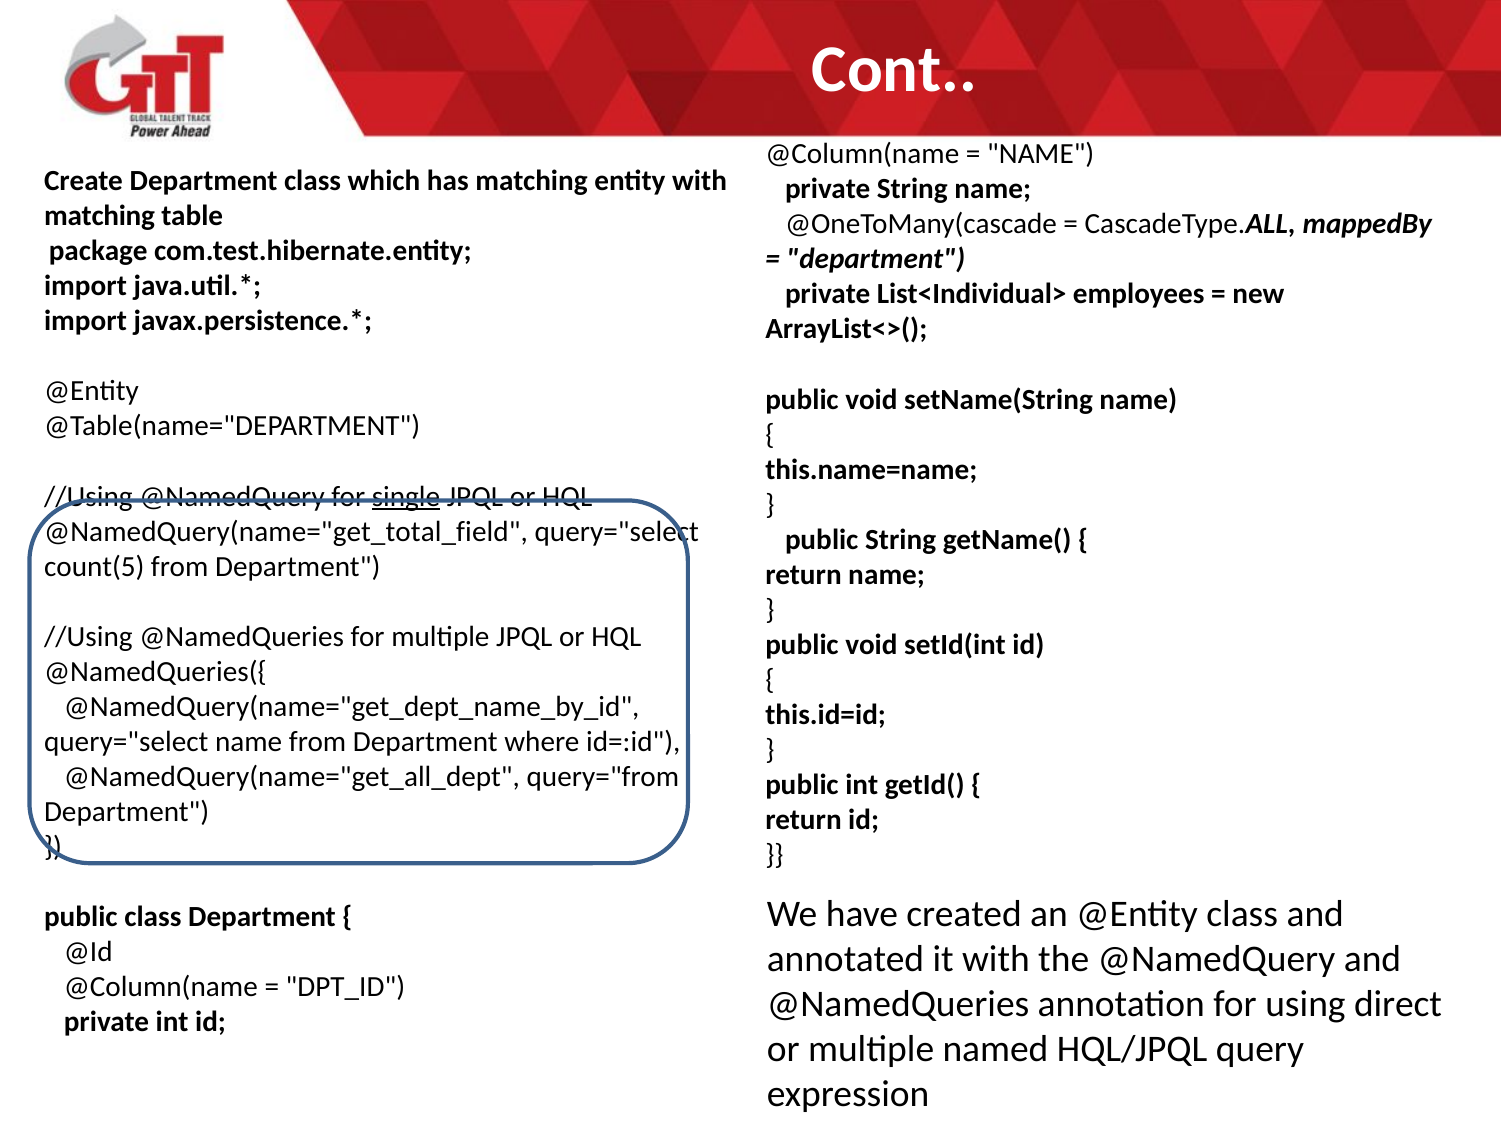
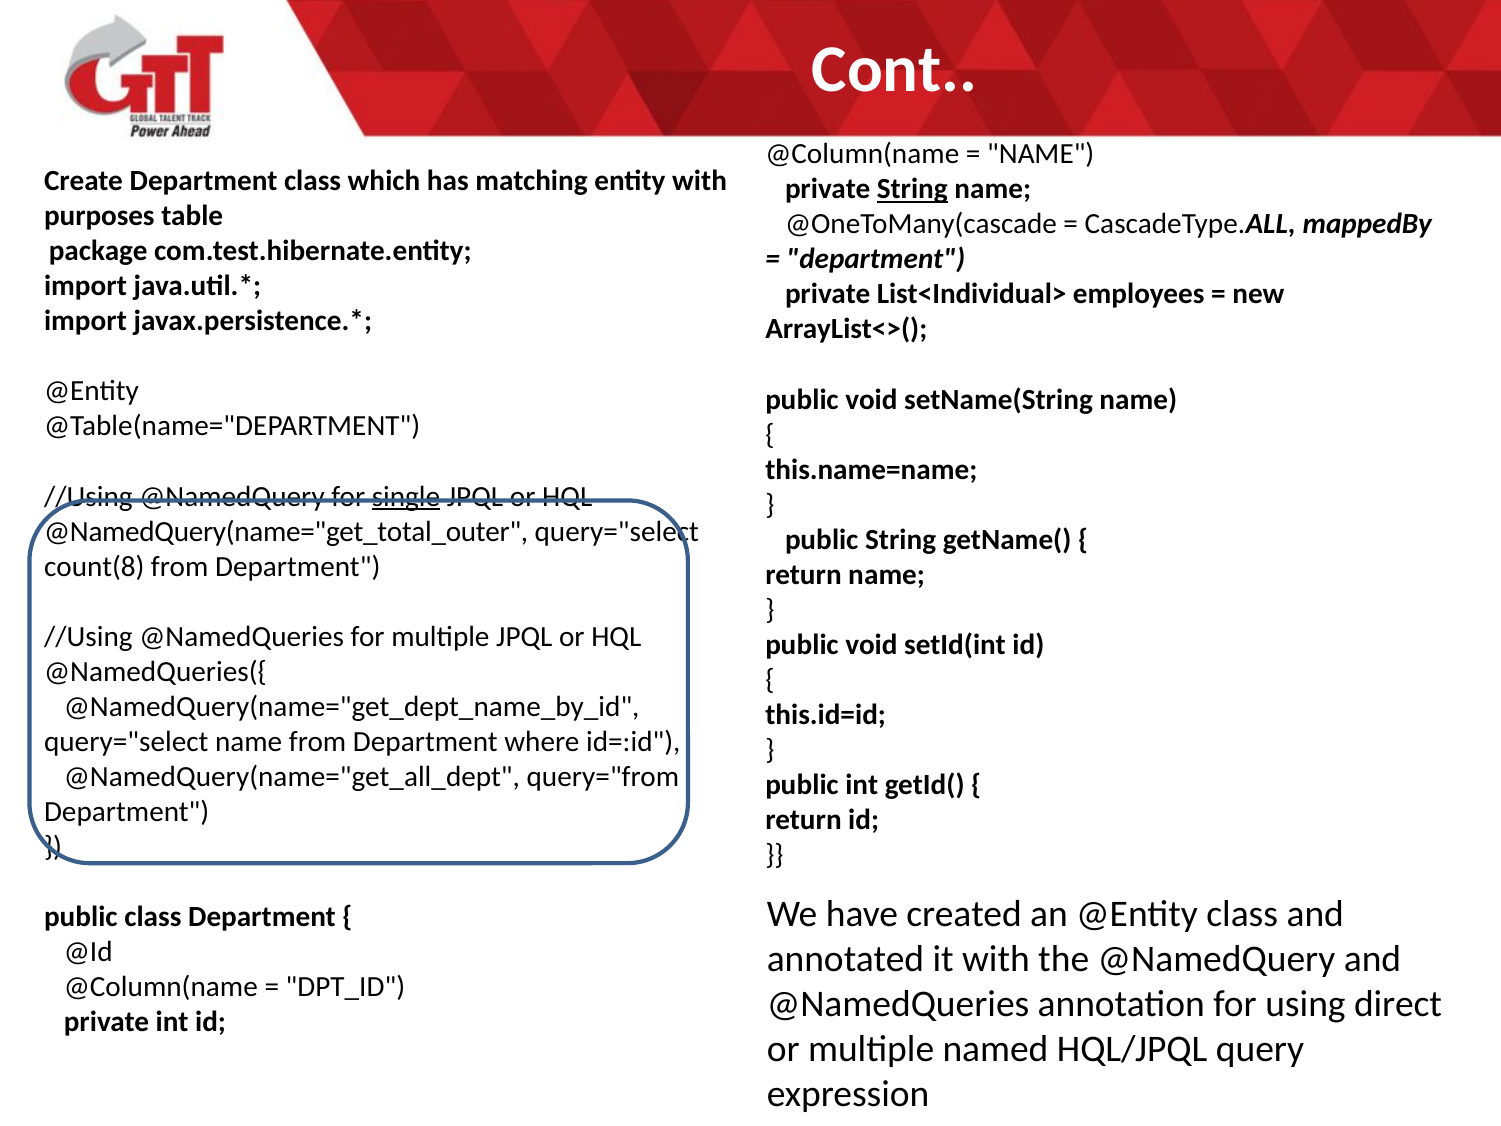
String underline: none -> present (912, 189)
matching: matching -> purposes (99, 216)
@NamedQuery(name="get_total_field: @NamedQuery(name="get_total_field -> @NamedQuery(name="get_total_outer (286, 531)
count(5: count(5 -> count(8 (94, 566)
